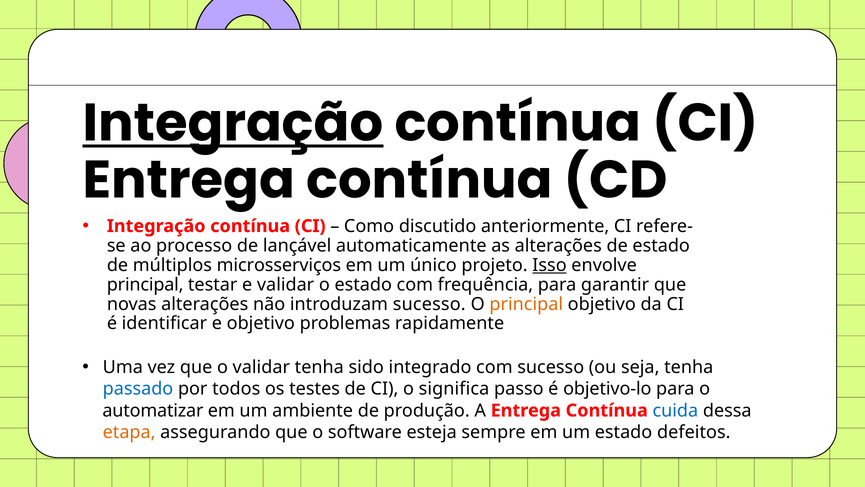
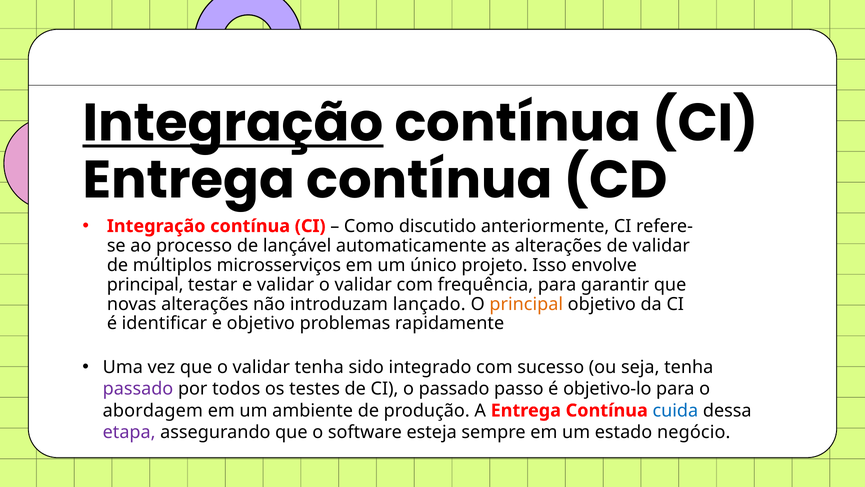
de estado: estado -> validar (661, 245)
Isso underline: present -> none (550, 265)
validar o estado: estado -> validar (363, 284)
introduzam sucesso: sucesso -> lançado (429, 304)
passado colour: blue -> purple (138, 389)
o significa: significa -> passado (454, 389)
automatizar: automatizar -> abordagem (153, 410)
etapa colour: orange -> purple (129, 432)
defeitos: defeitos -> negócio (694, 432)
